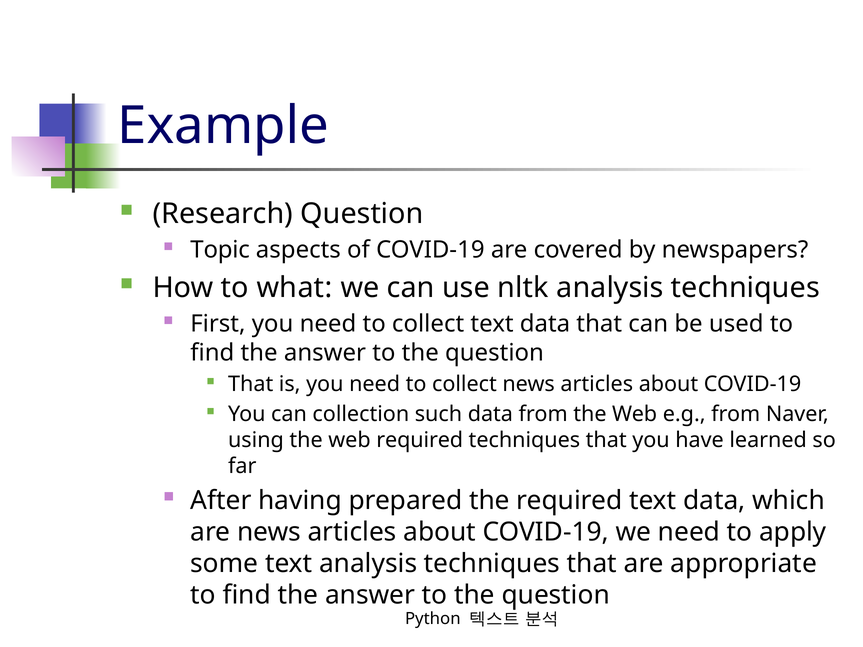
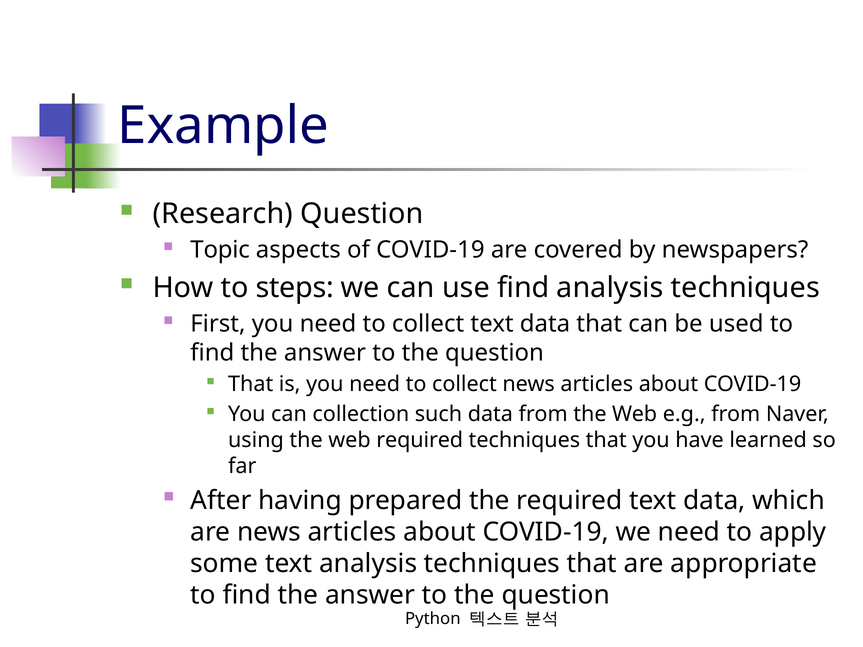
what: what -> steps (295, 288)
use nltk: nltk -> find (523, 288)
